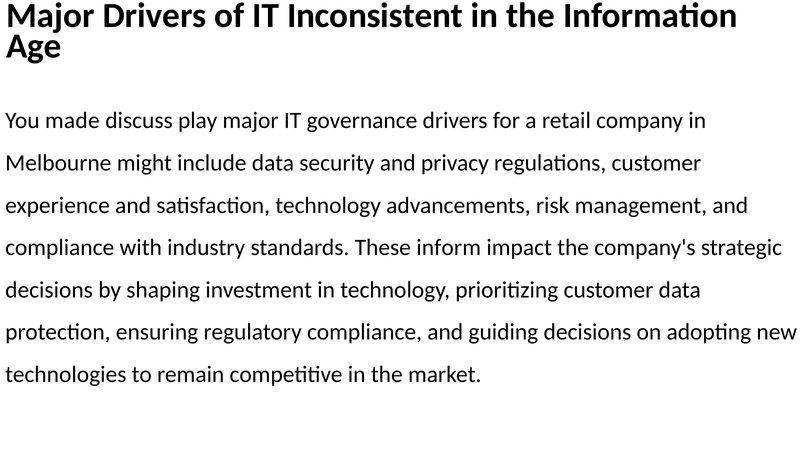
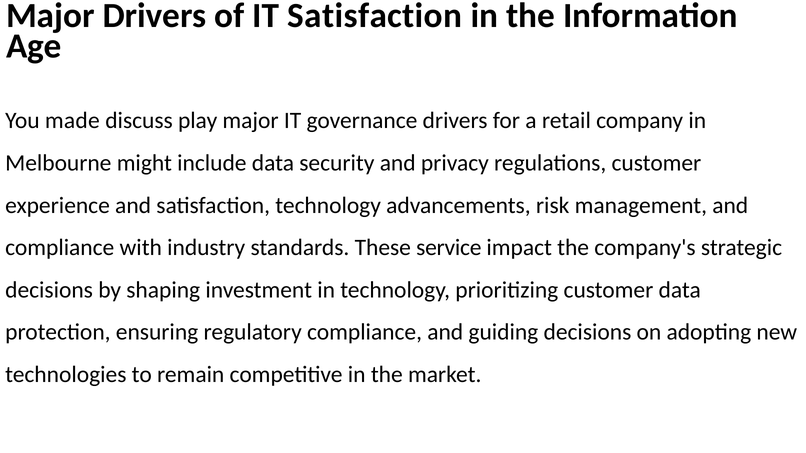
IT Inconsistent: Inconsistent -> Satisfaction (375, 16)
inform: inform -> service (449, 248)
